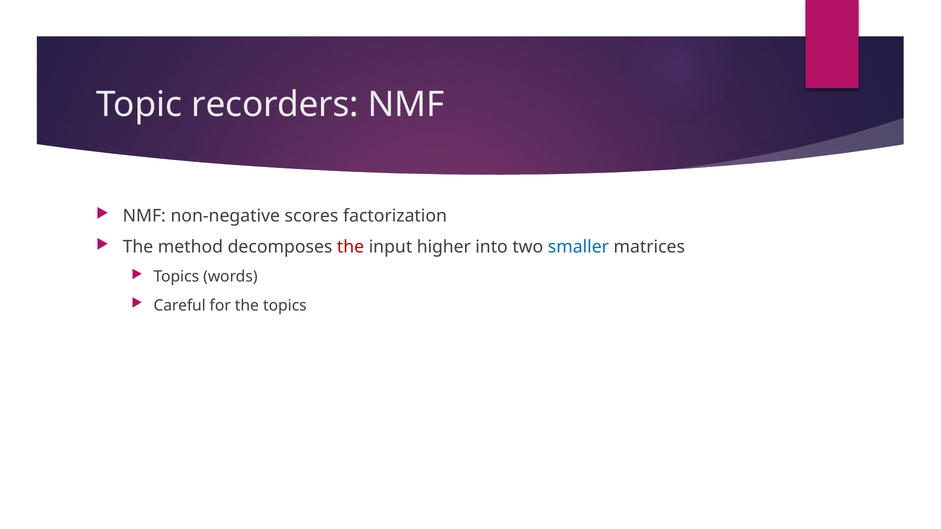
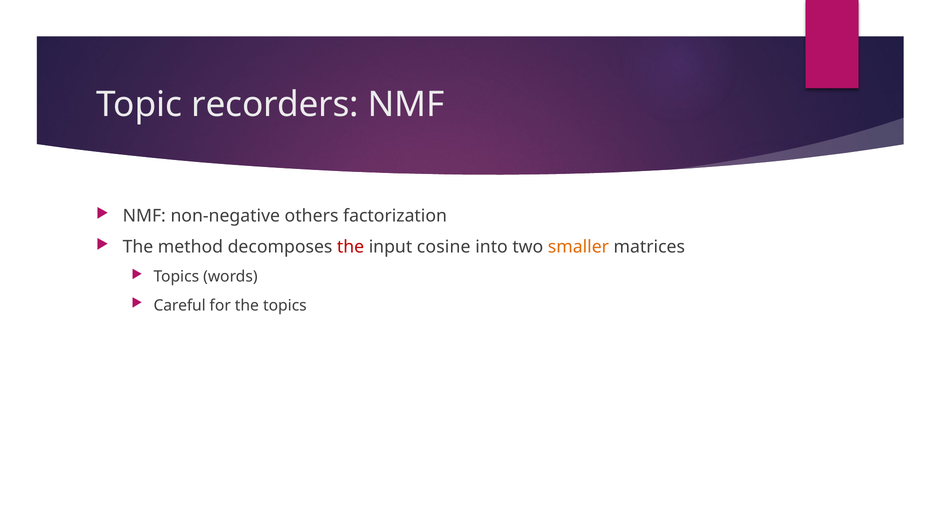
scores: scores -> others (311, 216)
higher: higher -> cosine (444, 247)
smaller colour: blue -> orange (578, 247)
